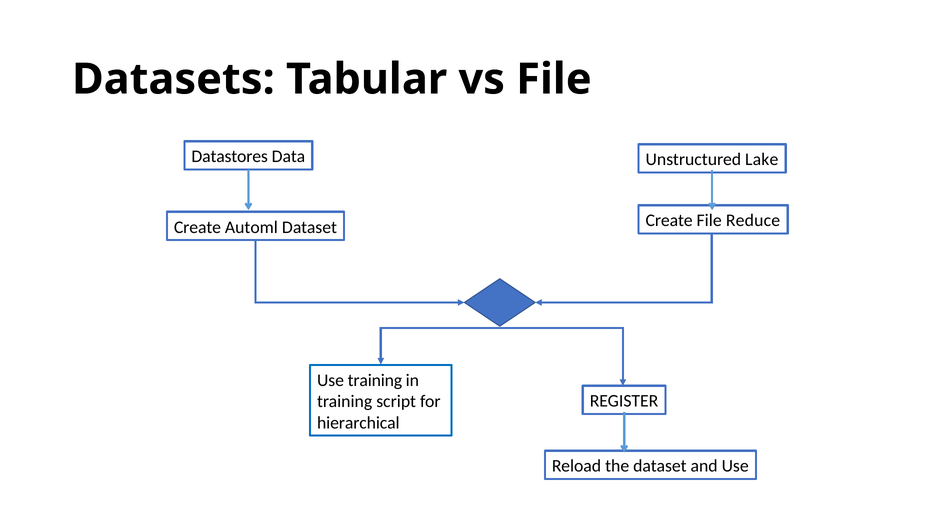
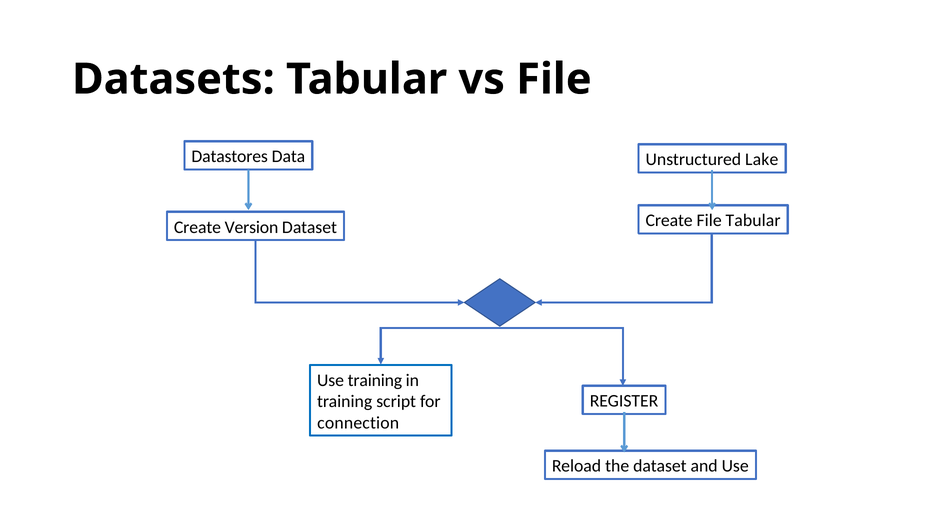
File Reduce: Reduce -> Tabular (753, 221)
Automl: Automl -> Version (252, 227)
hierarchical: hierarchical -> connection (358, 423)
